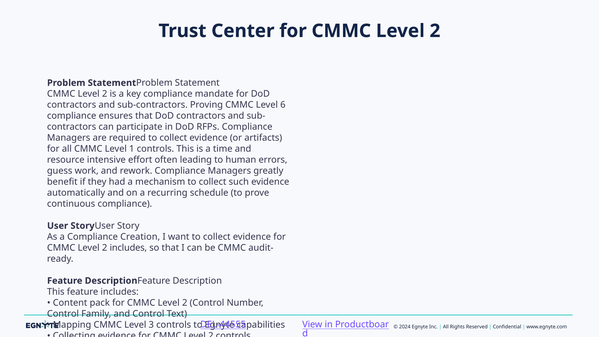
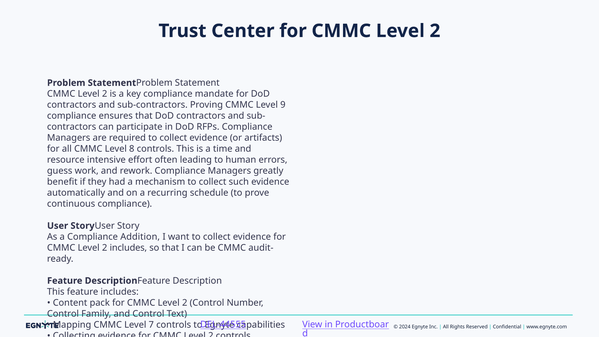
6: 6 -> 9 (283, 105)
1: 1 -> 8 (132, 149)
Creation: Creation -> Addition (140, 237)
3: 3 -> 7 (151, 325)
